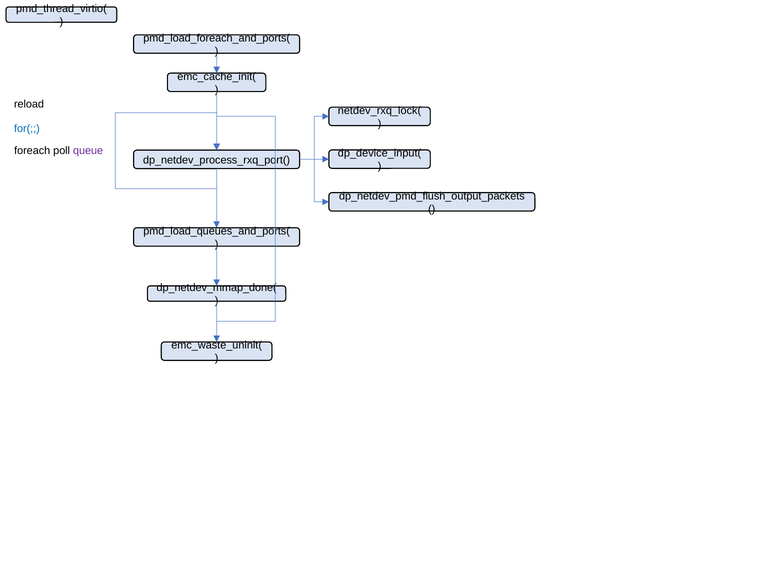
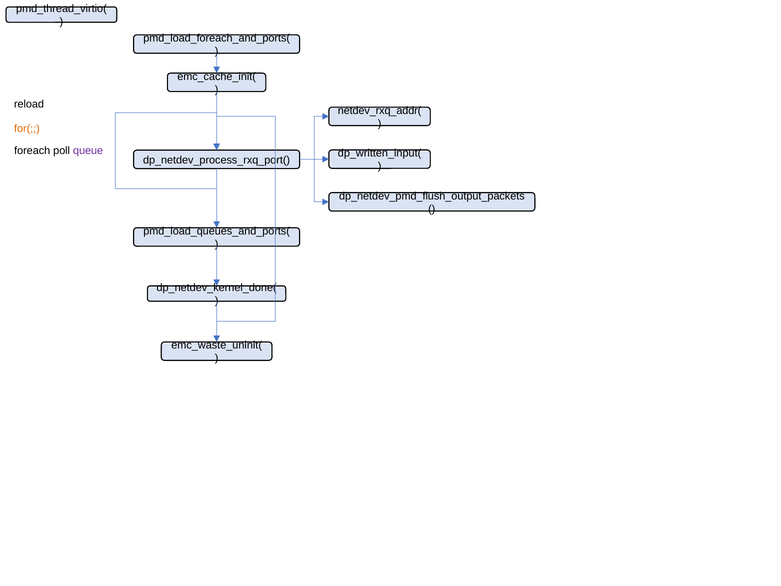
netdev_rxq_lock(: netdev_rxq_lock( -> netdev_rxq_addr( (380, 111)
for( colour: blue -> orange (27, 129)
dp_device_input(: dp_device_input( -> dp_written_input( (380, 153)
dp_netdev_mmap_done(: dp_netdev_mmap_done( -> dp_netdev_kernel_done( (217, 288)
